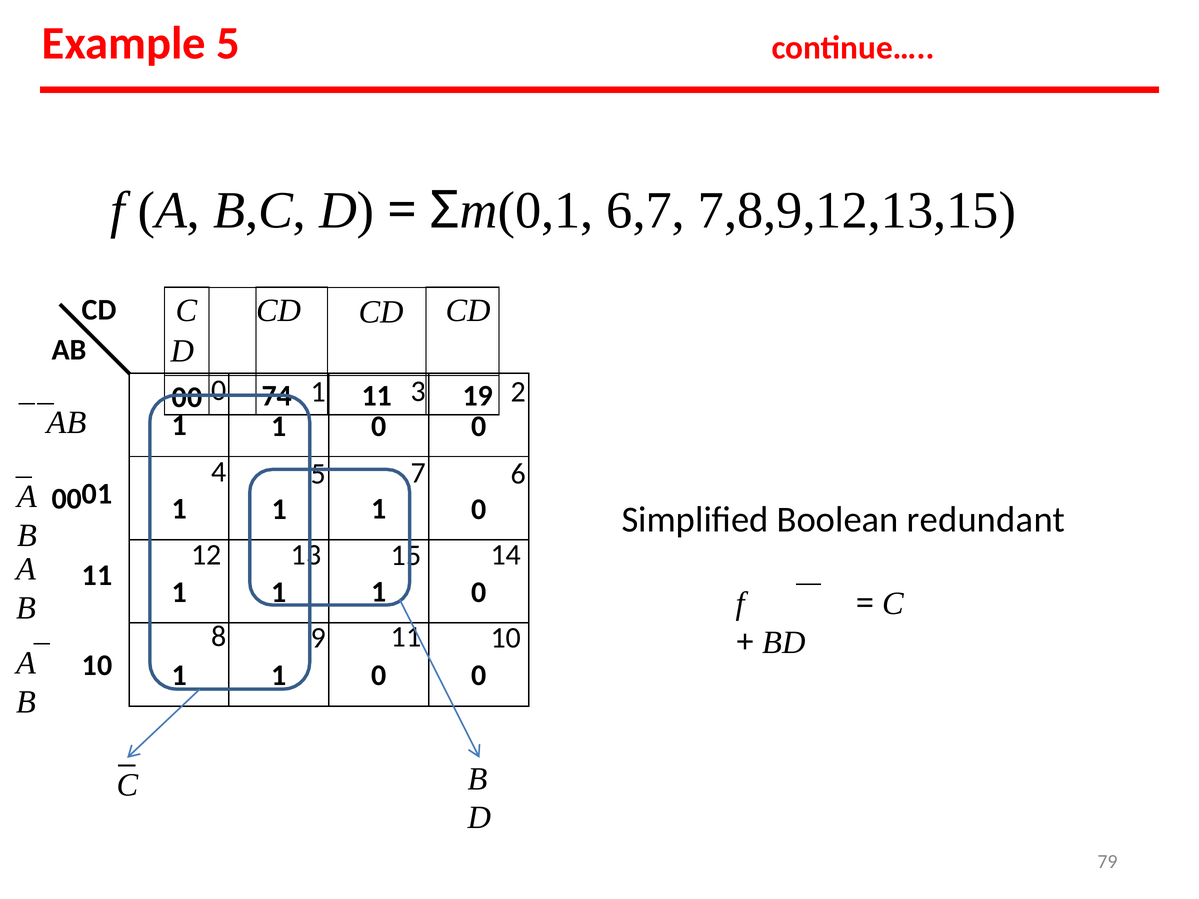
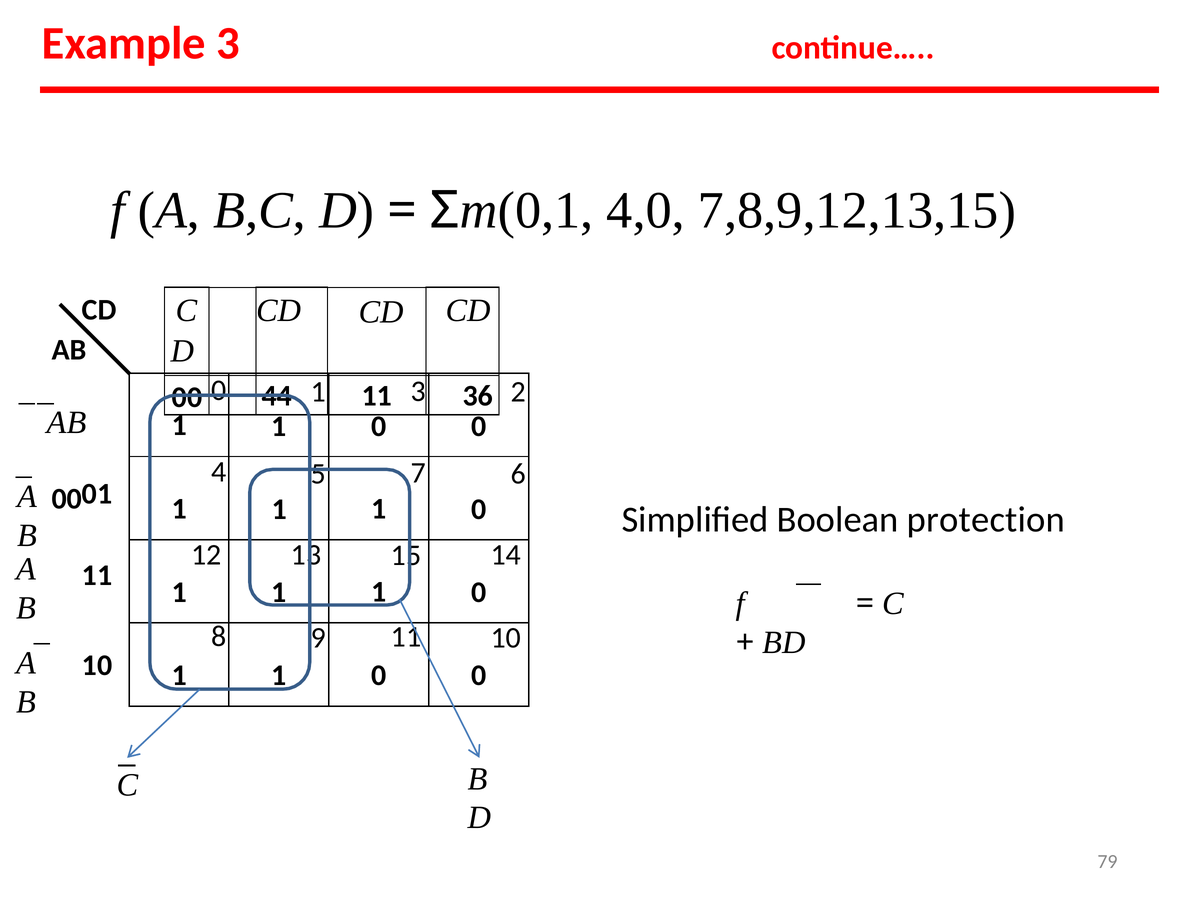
Example 5: 5 -> 3 (228, 43)
6,7: 6,7 -> 4,0 (646, 211)
74: 74 -> 44 (277, 396)
19: 19 -> 36 (478, 396)
redundant: redundant -> protection (986, 520)
